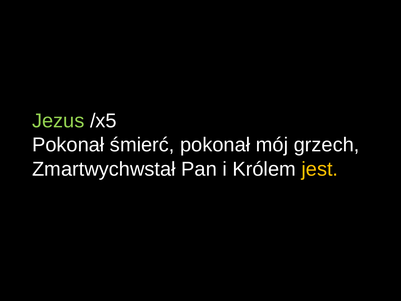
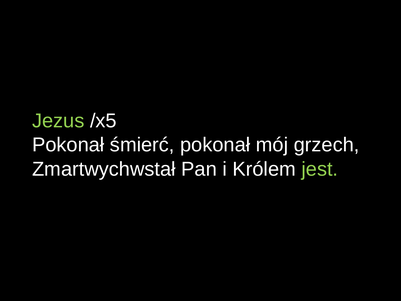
jest colour: yellow -> light green (320, 169)
